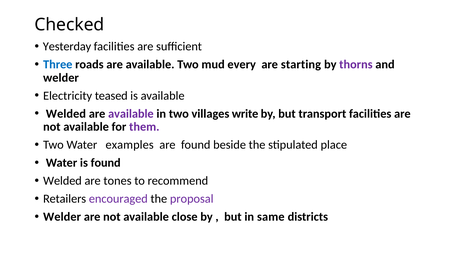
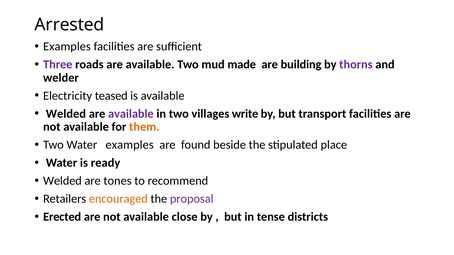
Checked: Checked -> Arrested (69, 25)
Yesterday: Yesterday -> Examples (67, 47)
Three colour: blue -> purple (58, 65)
every: every -> made (242, 65)
starting: starting -> building (301, 65)
them colour: purple -> orange (144, 127)
is found: found -> ready (106, 163)
encouraged colour: purple -> orange (118, 199)
Welder: Welder -> Erected (62, 217)
same: same -> tense (271, 217)
